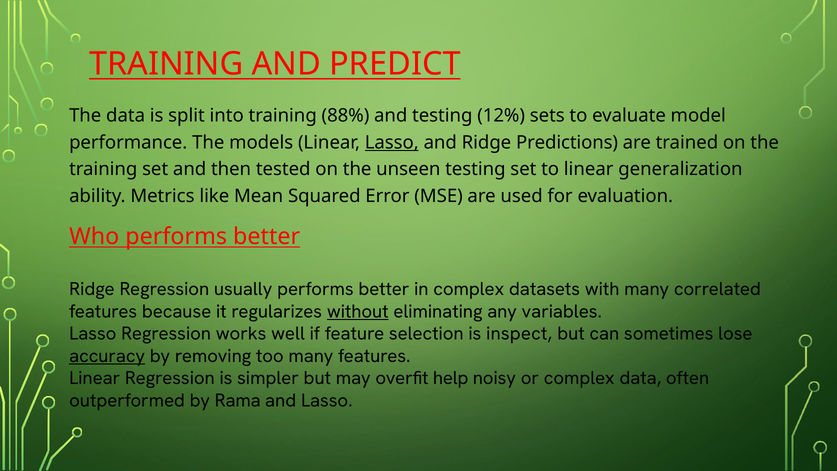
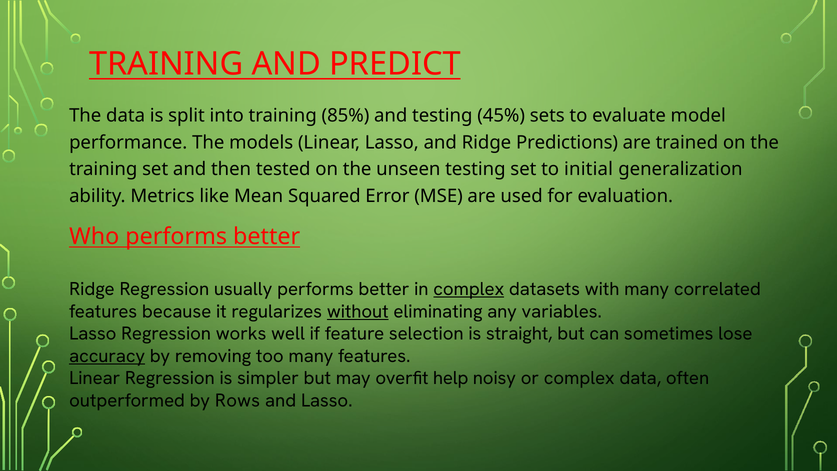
88%: 88% -> 85% (345, 116)
12%: 12% -> 45% (501, 116)
Lasso underline: present -> none (392, 142)
to linear: linear -> initial (589, 169)
complex underline: none -> present (469, 289)
inspect: inspect -> straight (519, 334)
Rama: Rama -> Rows (237, 401)
